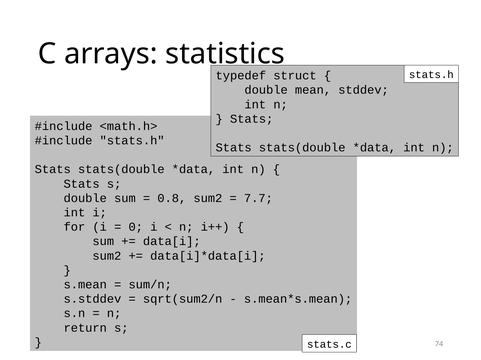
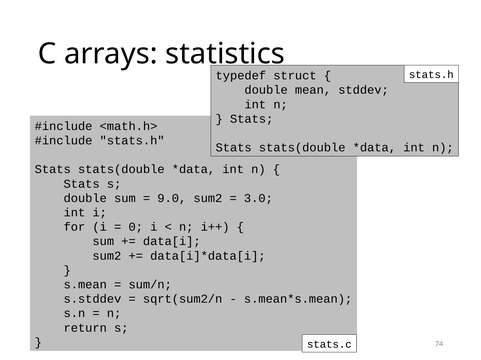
0.8: 0.8 -> 9.0 (172, 199)
7.7: 7.7 -> 3.0 (258, 199)
